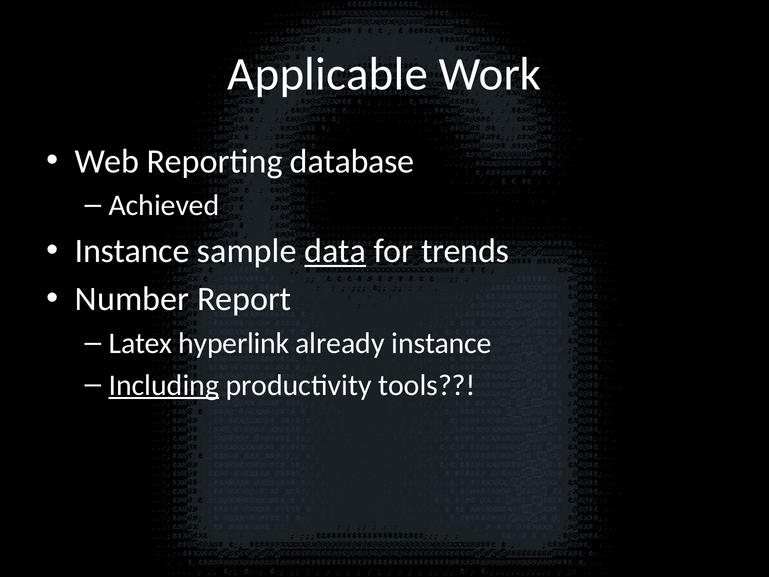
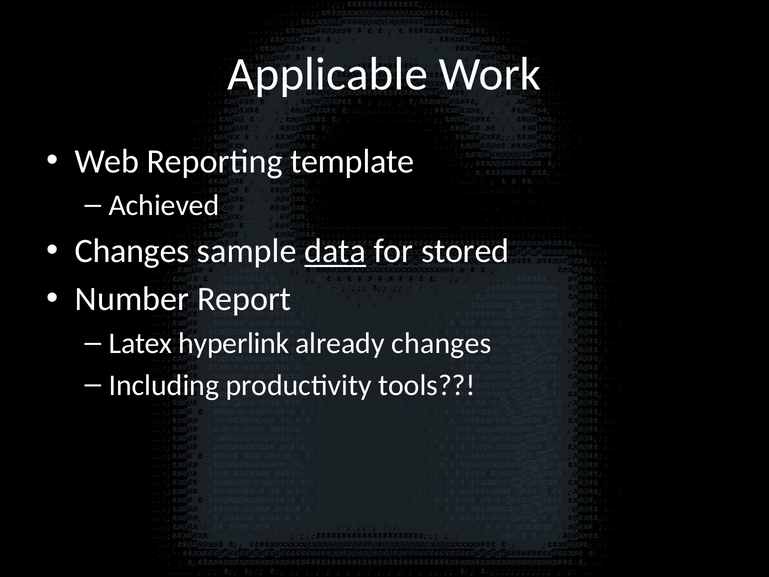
database: database -> template (352, 161)
Instance: Instance -> Changes (132, 251)
trends: trends -> stored (465, 251)
already instance: instance -> changes (441, 343)
Including underline: present -> none (164, 385)
